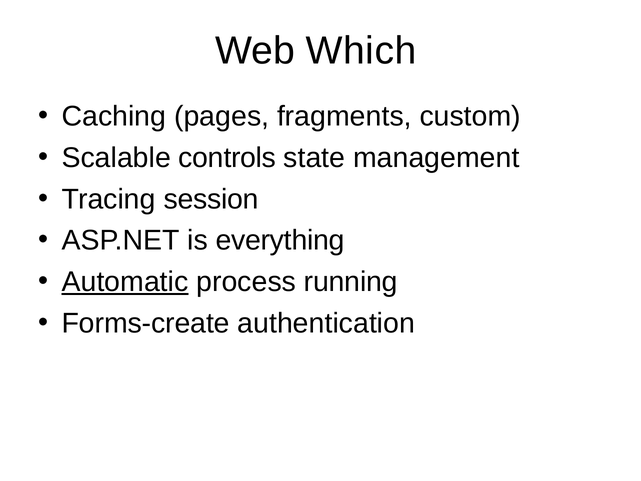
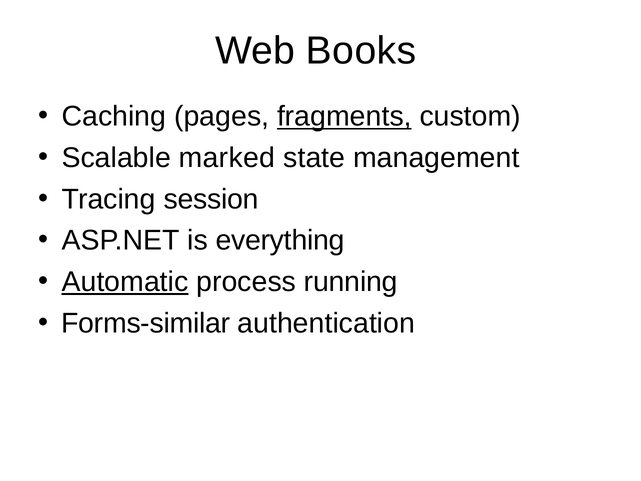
Which: Which -> Books (361, 51)
fragments underline: none -> present (344, 116)
controls: controls -> marked (227, 158)
Forms-create: Forms-create -> Forms-similar (146, 323)
